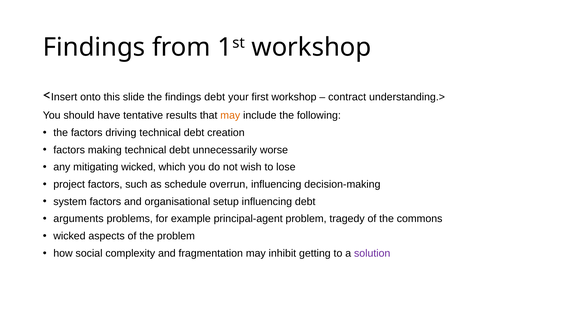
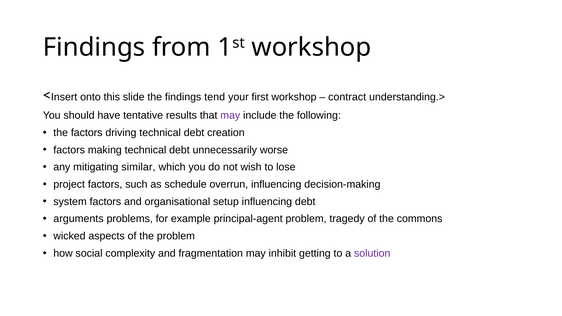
findings debt: debt -> tend (215, 97)
may colour: orange -> purple (230, 115)
mitigating wicked: wicked -> similar (138, 167)
